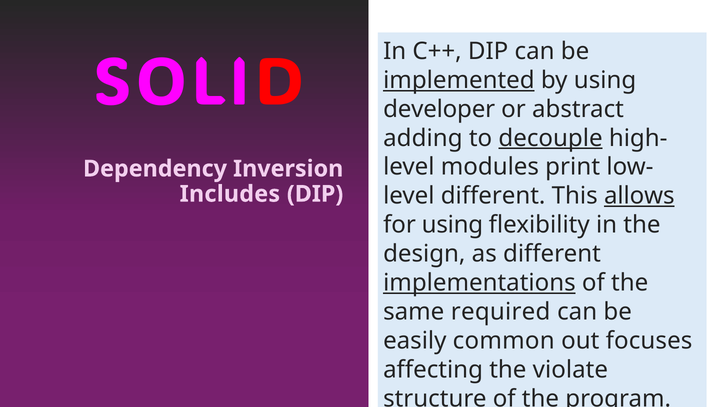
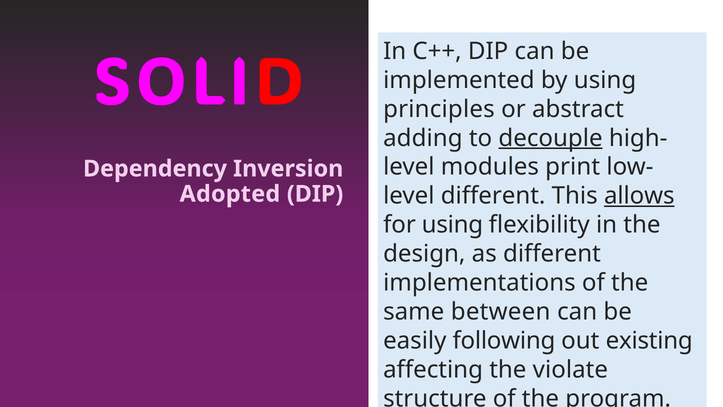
implemented underline: present -> none (459, 80)
developer: developer -> principles (439, 109)
Includes: Includes -> Adopted (230, 194)
implementations underline: present -> none (479, 283)
required: required -> between (501, 312)
common: common -> following (504, 340)
focuses: focuses -> existing (649, 340)
